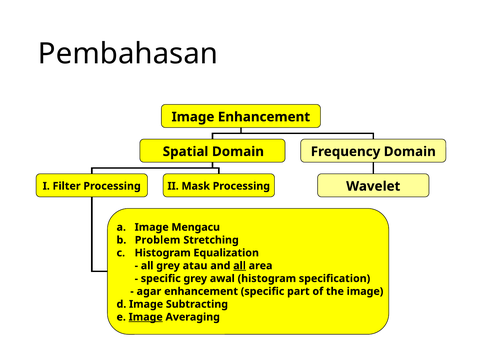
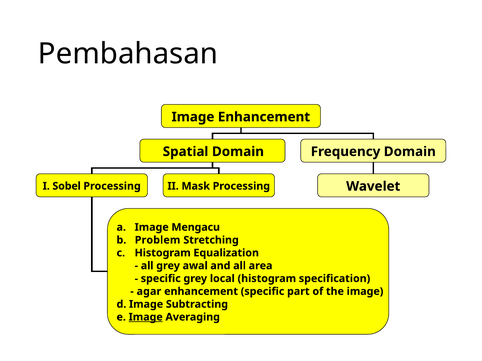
Filter: Filter -> Sobel (67, 186)
atau: atau -> awal (195, 266)
all underline: present -> none (240, 266)
awal: awal -> local (222, 279)
